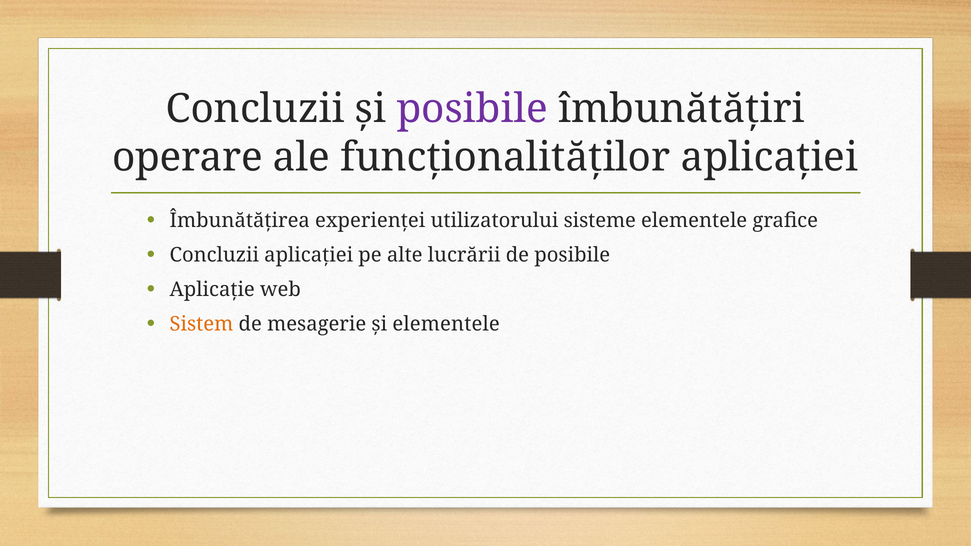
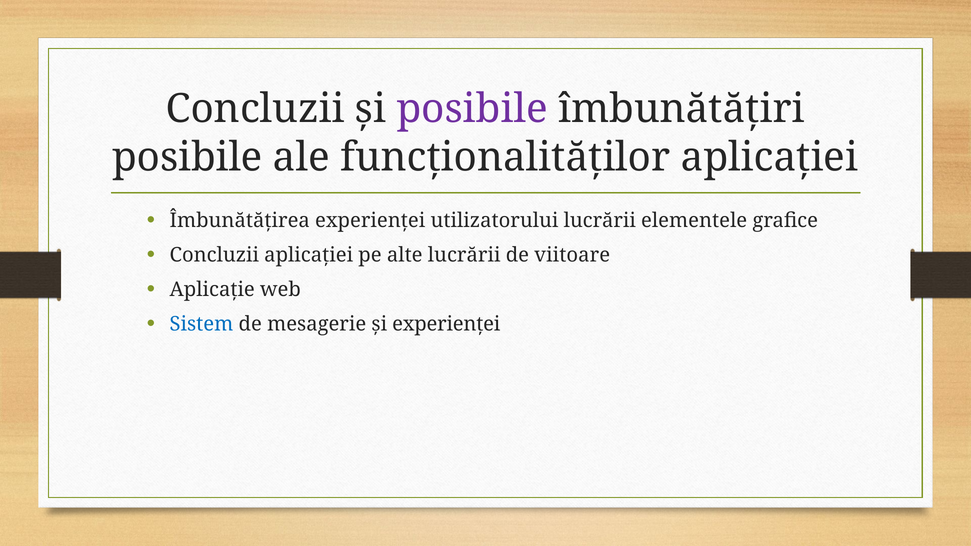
operare: operare -> posibile (187, 157)
utilizatorului sisteme: sisteme -> lucrării (600, 221)
de posibile: posibile -> viitoare (572, 255)
Sistem colour: orange -> blue (201, 324)
și elementele: elementele -> experienței (446, 324)
